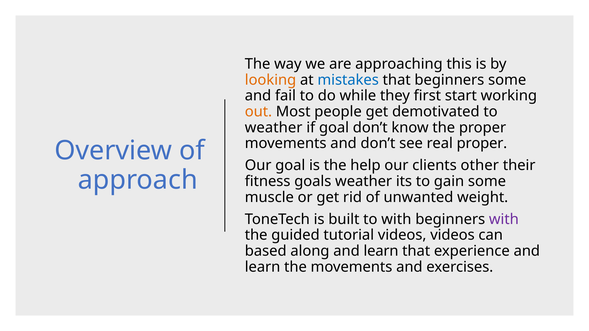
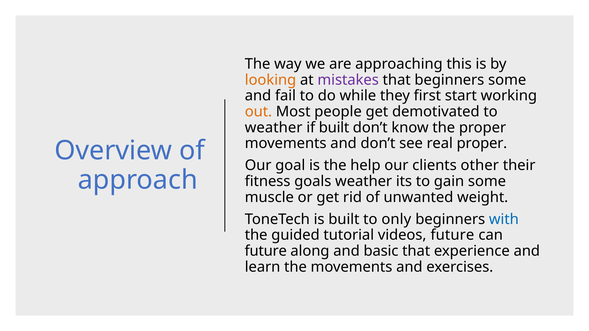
mistakes colour: blue -> purple (348, 80)
if goal: goal -> built (334, 128)
to with: with -> only (396, 219)
with colour: purple -> blue (504, 219)
videos videos: videos -> future (452, 235)
based: based -> future (266, 251)
along and learn: learn -> basic (381, 251)
